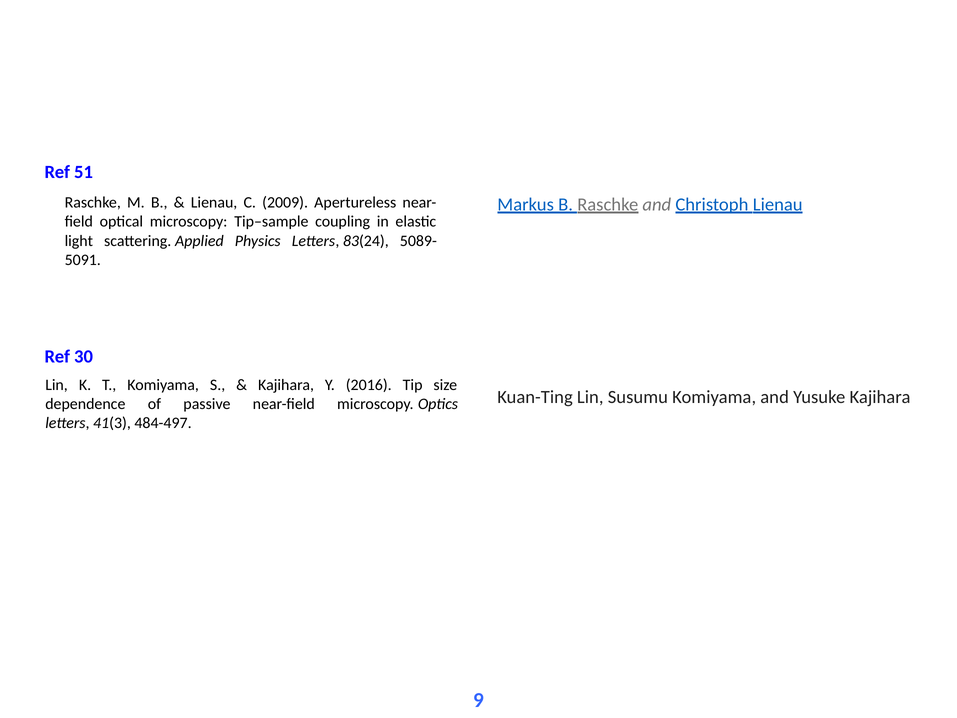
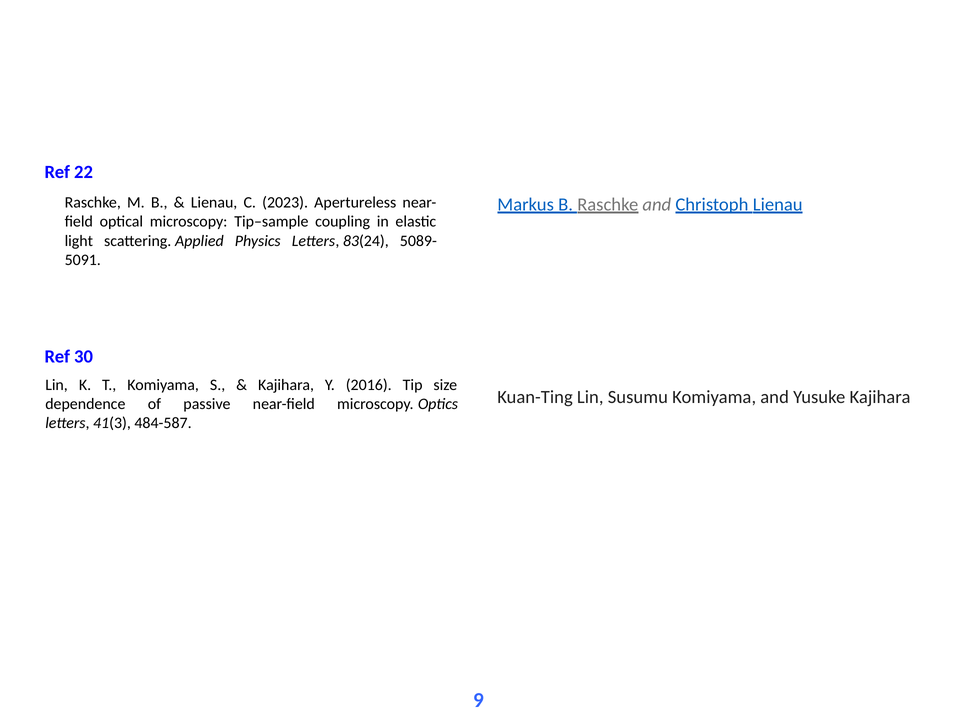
51: 51 -> 22 (84, 172)
2009: 2009 -> 2023 (285, 202)
484-497: 484-497 -> 484-587 (163, 423)
